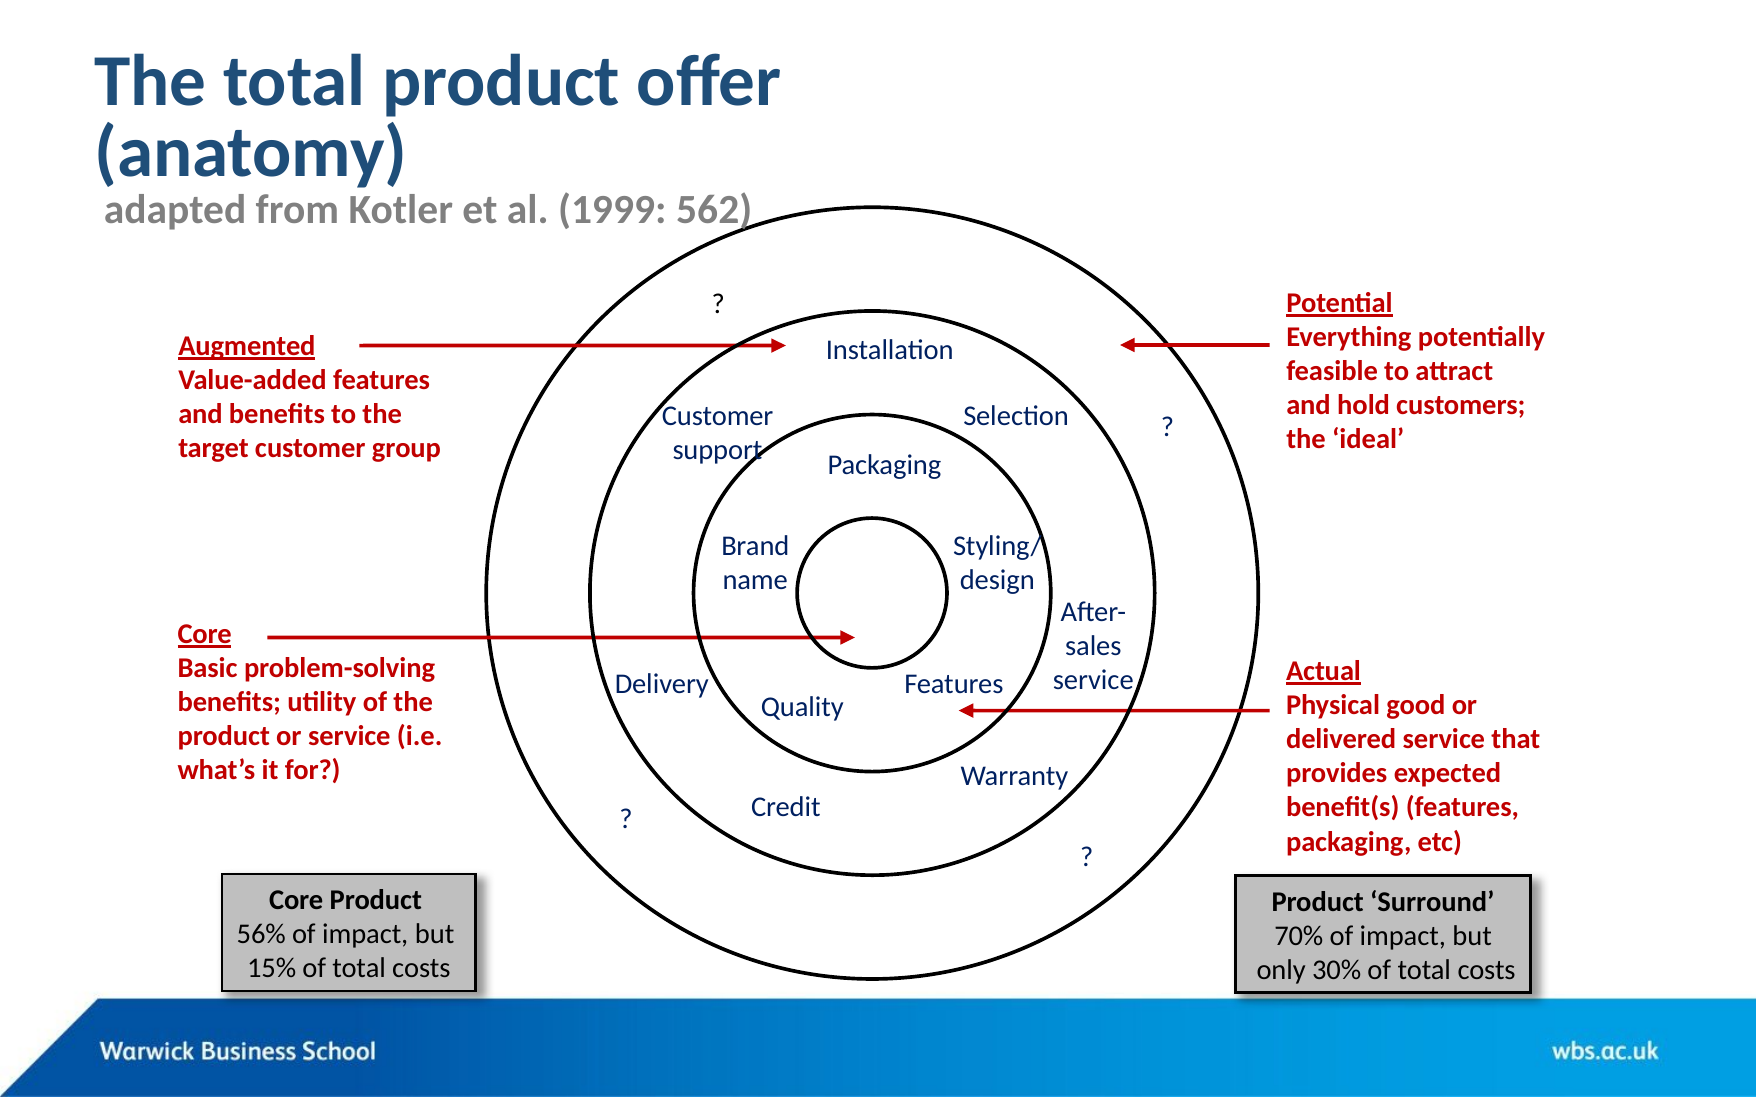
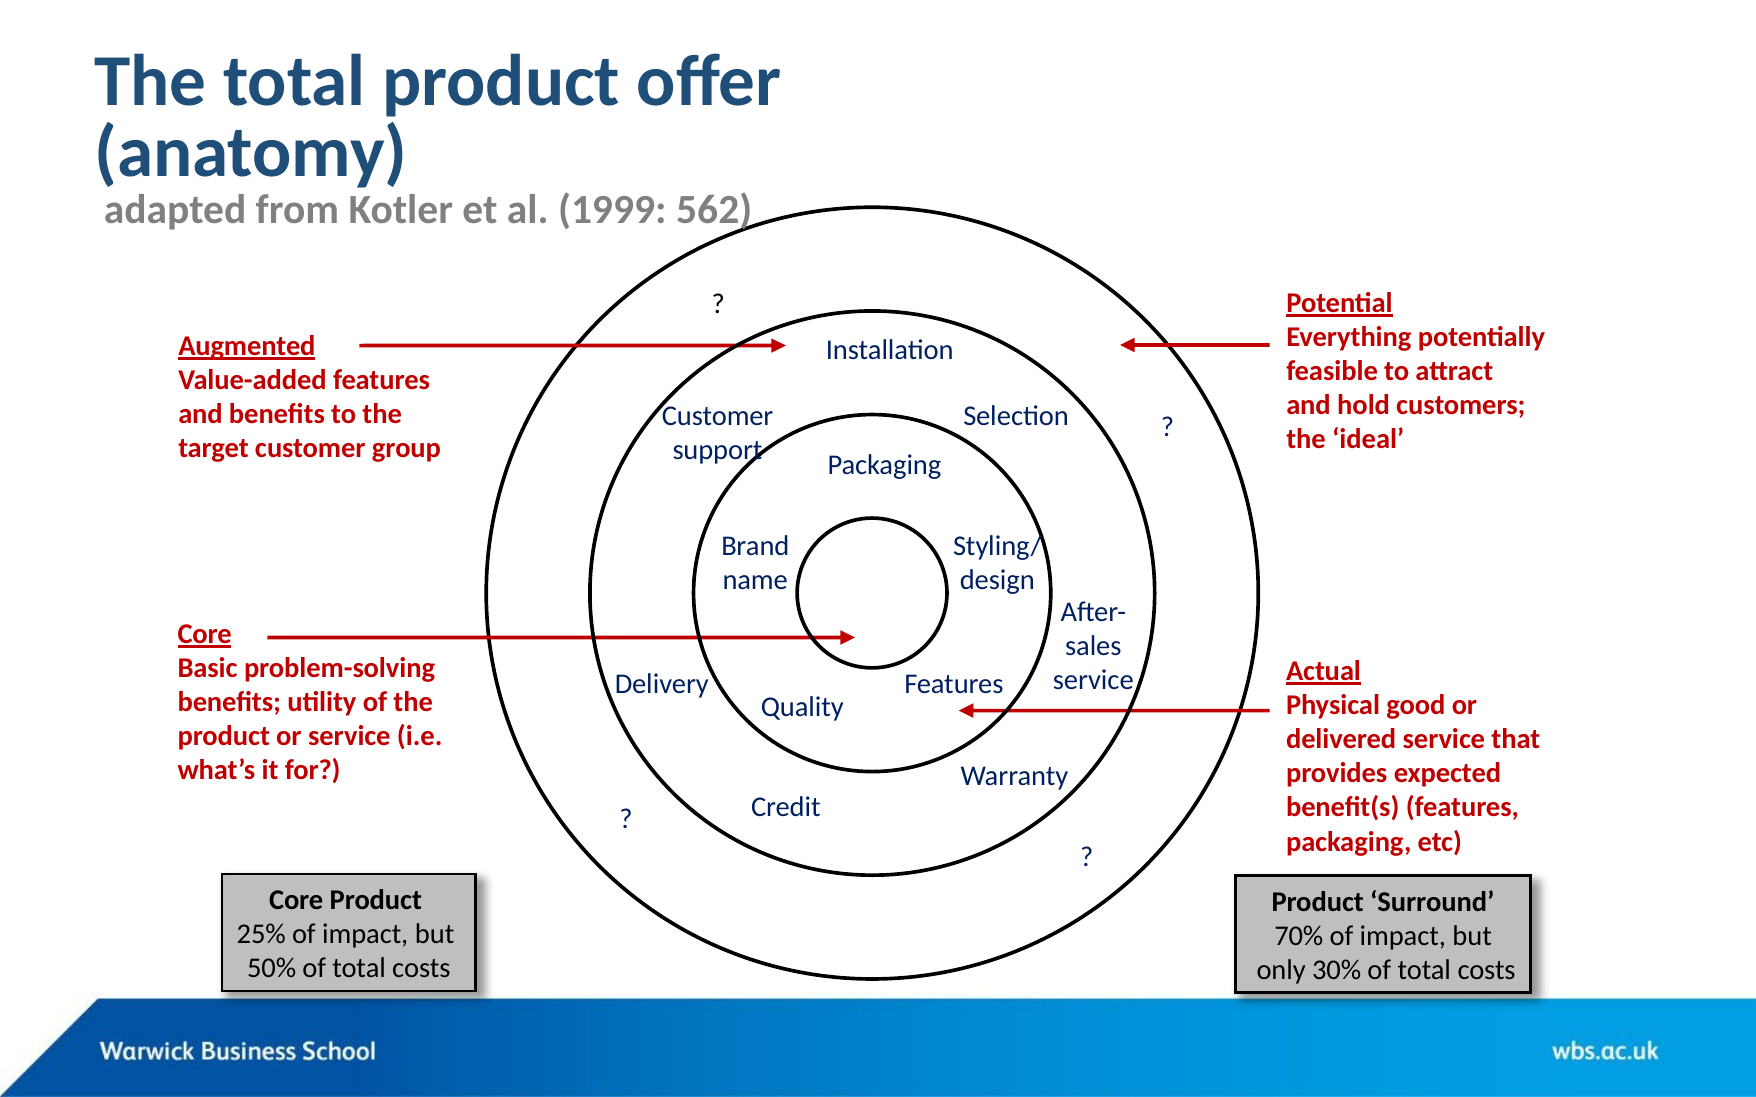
56%: 56% -> 25% (261, 935)
15%: 15% -> 50% (272, 969)
